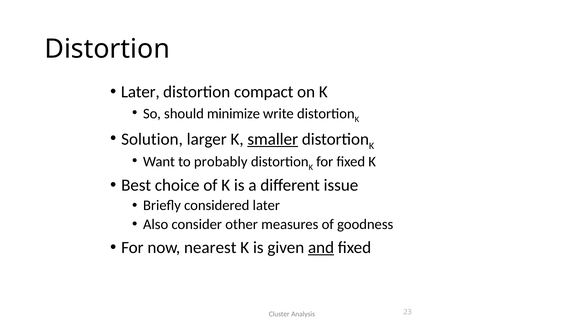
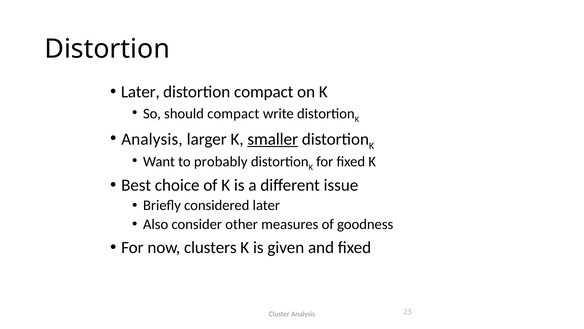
should minimize: minimize -> compact (233, 113)
Solution: Solution -> Analysis (152, 139)
nearest: nearest -> clusters (210, 247)
and underline: present -> none (321, 247)
